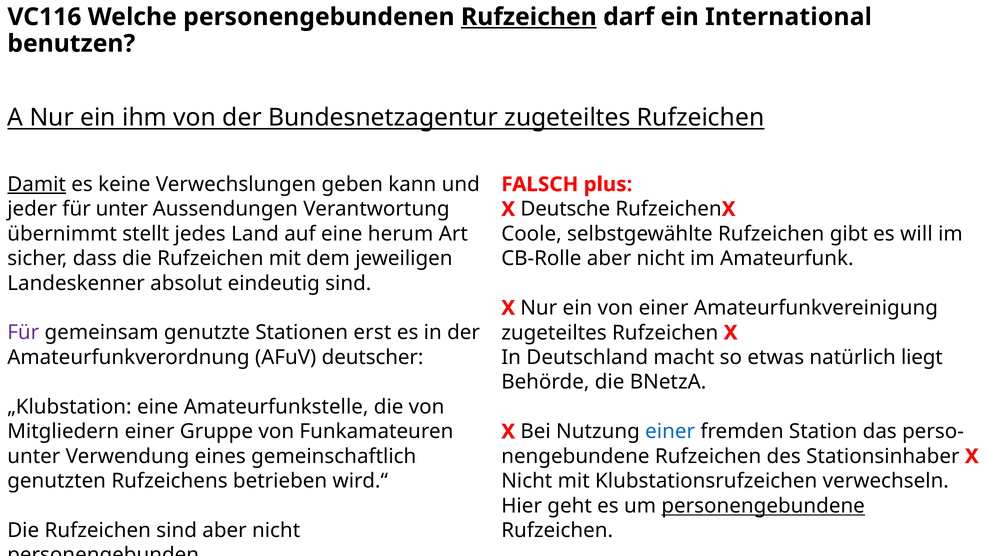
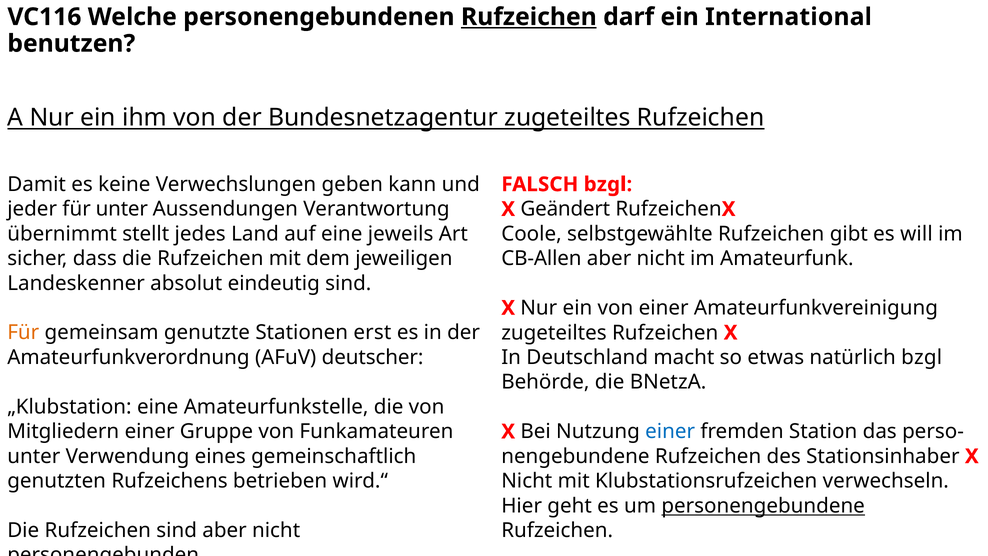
Damit underline: present -> none (37, 184)
FALSCH plus: plus -> bzgl (608, 184)
Deutsche: Deutsche -> Geändert (565, 209)
herum: herum -> jeweils (401, 234)
CB-Rolle: CB-Rolle -> CB-Allen (541, 258)
Für colour: purple -> orange (23, 333)
natürlich liegt: liegt -> bzgl (922, 357)
